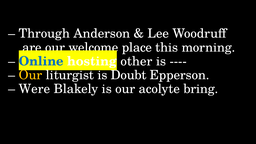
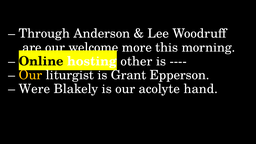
place: place -> more (137, 47)
Online colour: blue -> black (41, 61)
Doubt: Doubt -> Grant (129, 75)
bring: bring -> hand (201, 89)
